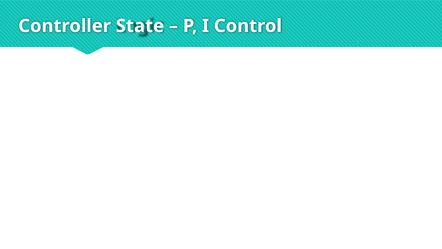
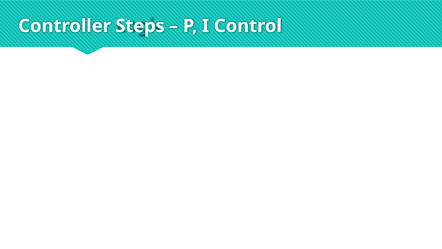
State: State -> Steps (140, 26)
